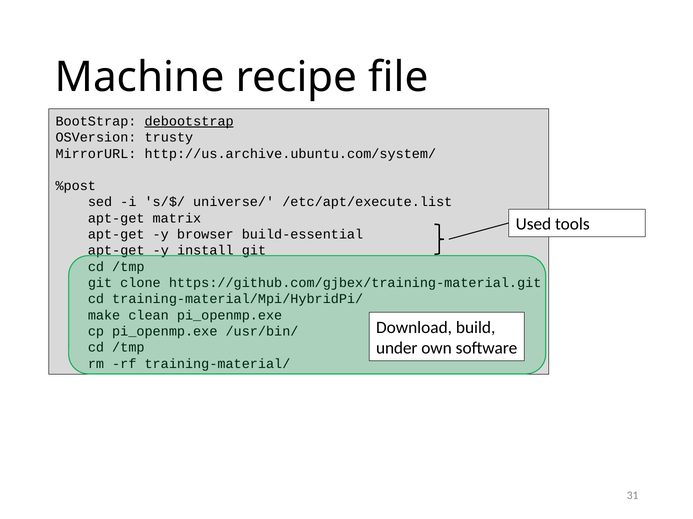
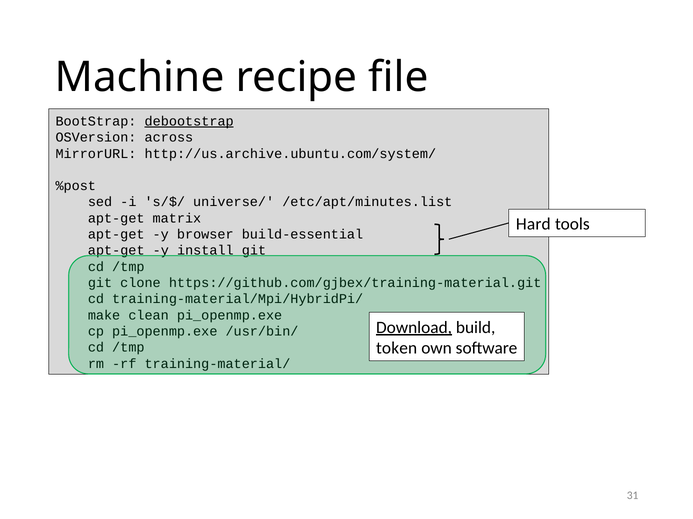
trusty: trusty -> across (169, 138)
/etc/apt/execute.list: /etc/apt/execute.list -> /etc/apt/minutes.list (367, 202)
Used: Used -> Hard (533, 224)
Download underline: none -> present (414, 328)
under: under -> token (397, 349)
